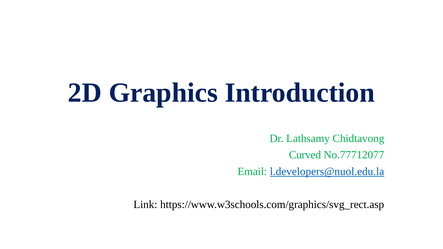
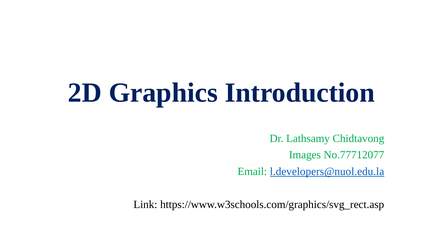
Curved: Curved -> Images (305, 155)
